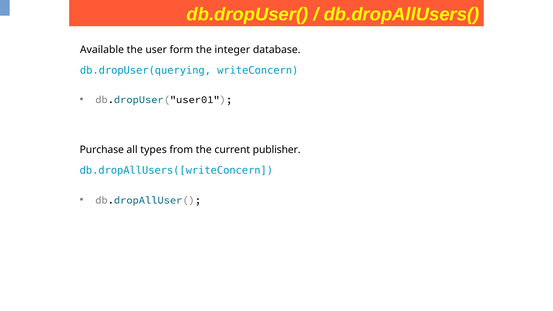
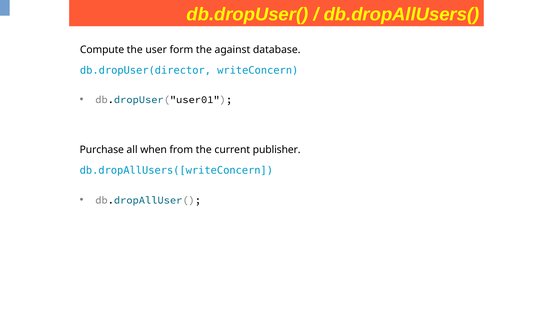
Available: Available -> Compute (102, 50)
integer: integer -> against (232, 50)
db.dropUser(querying: db.dropUser(querying -> db.dropUser(director (145, 70)
types: types -> when (154, 150)
